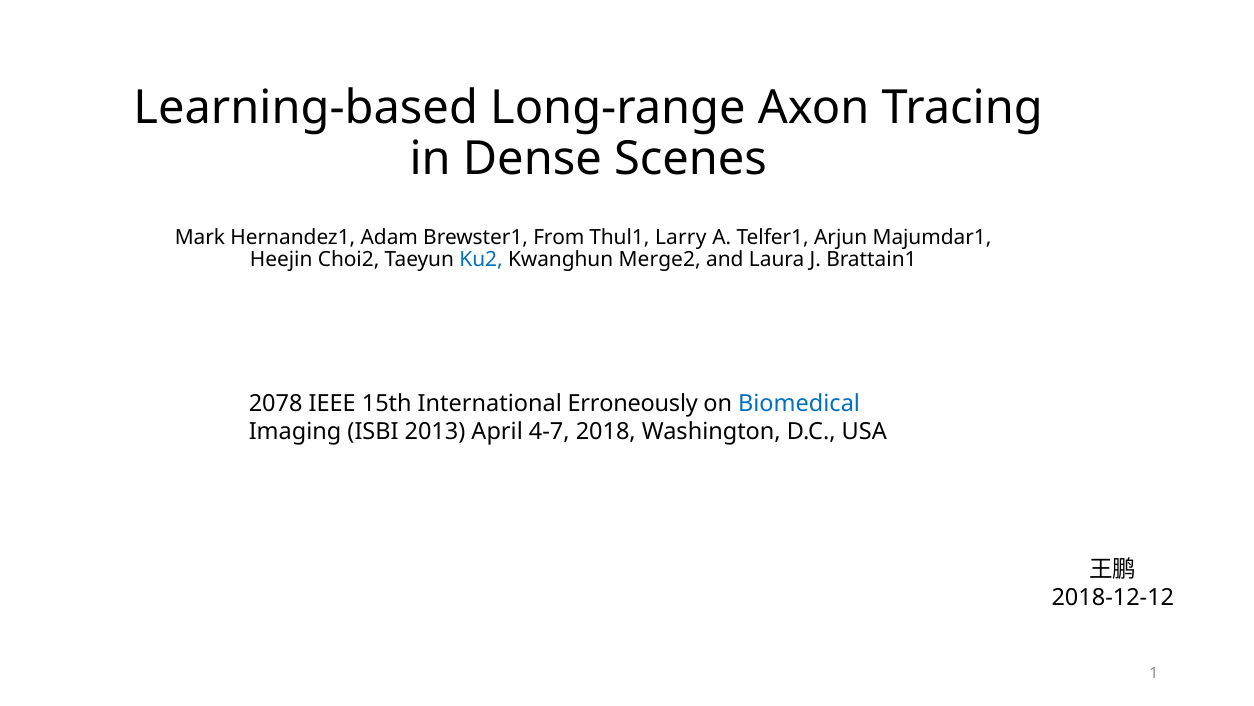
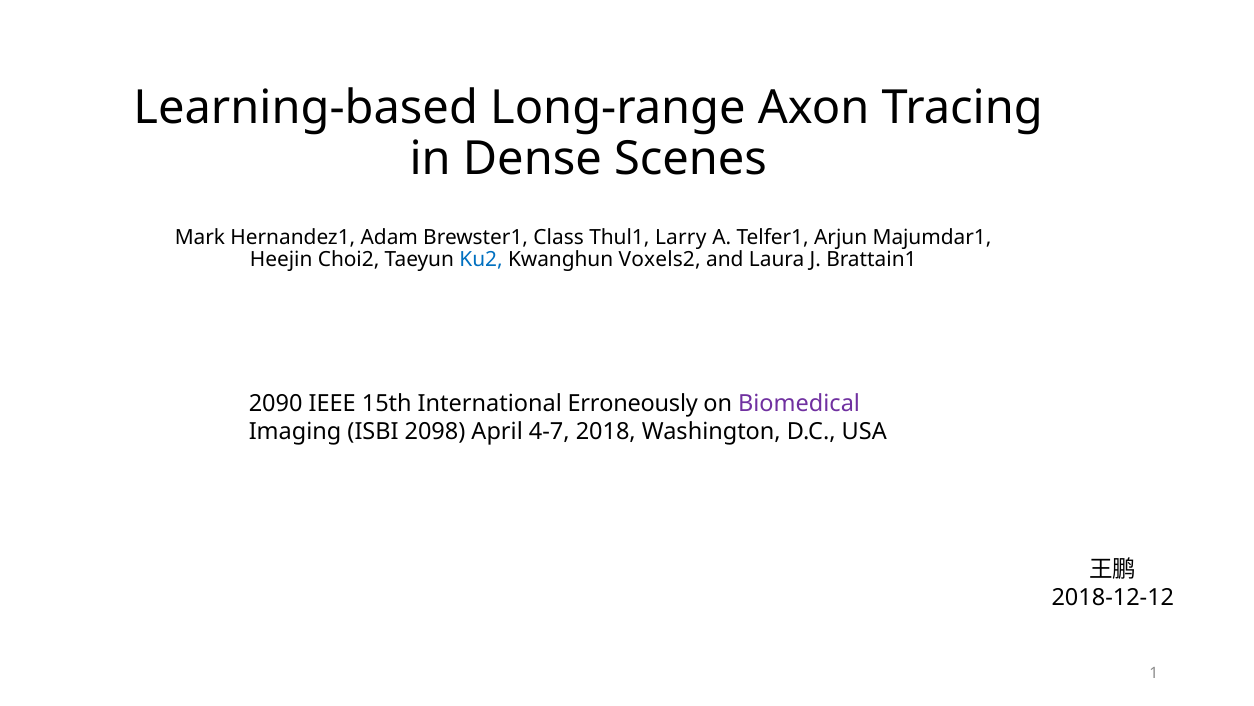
From: From -> Class (559, 237)
Merge2: Merge2 -> Voxels2 (660, 260)
2078: 2078 -> 2090 (276, 403)
Biomedical colour: blue -> purple (799, 403)
2013: 2013 -> 2098 (435, 431)
